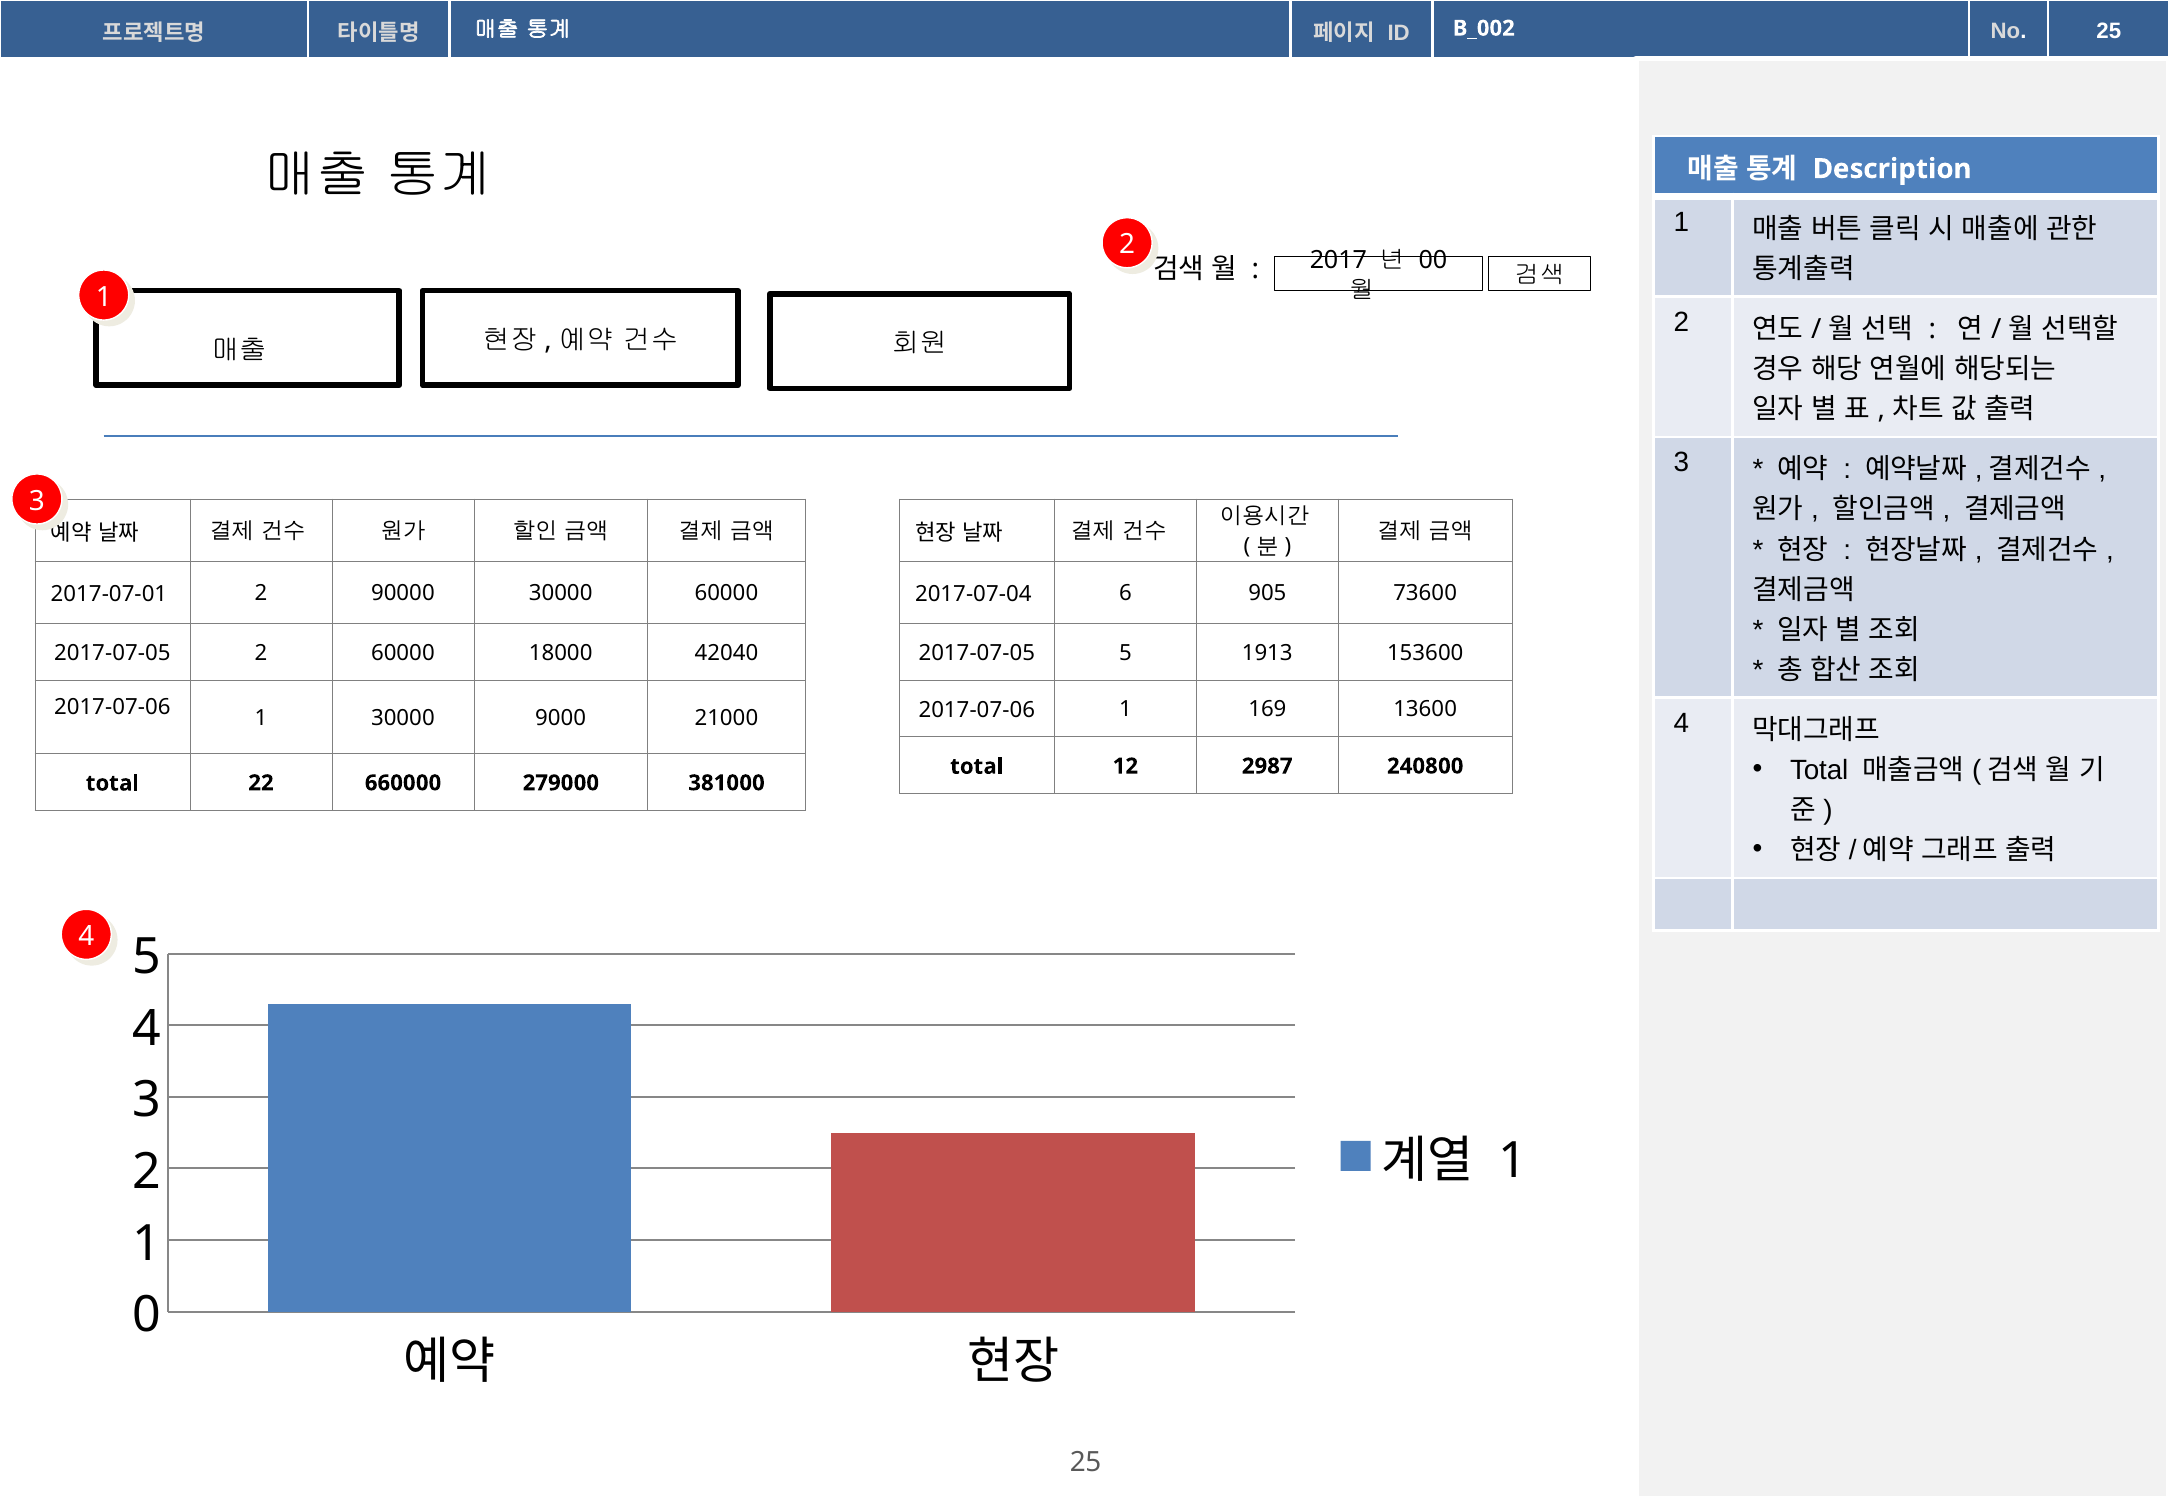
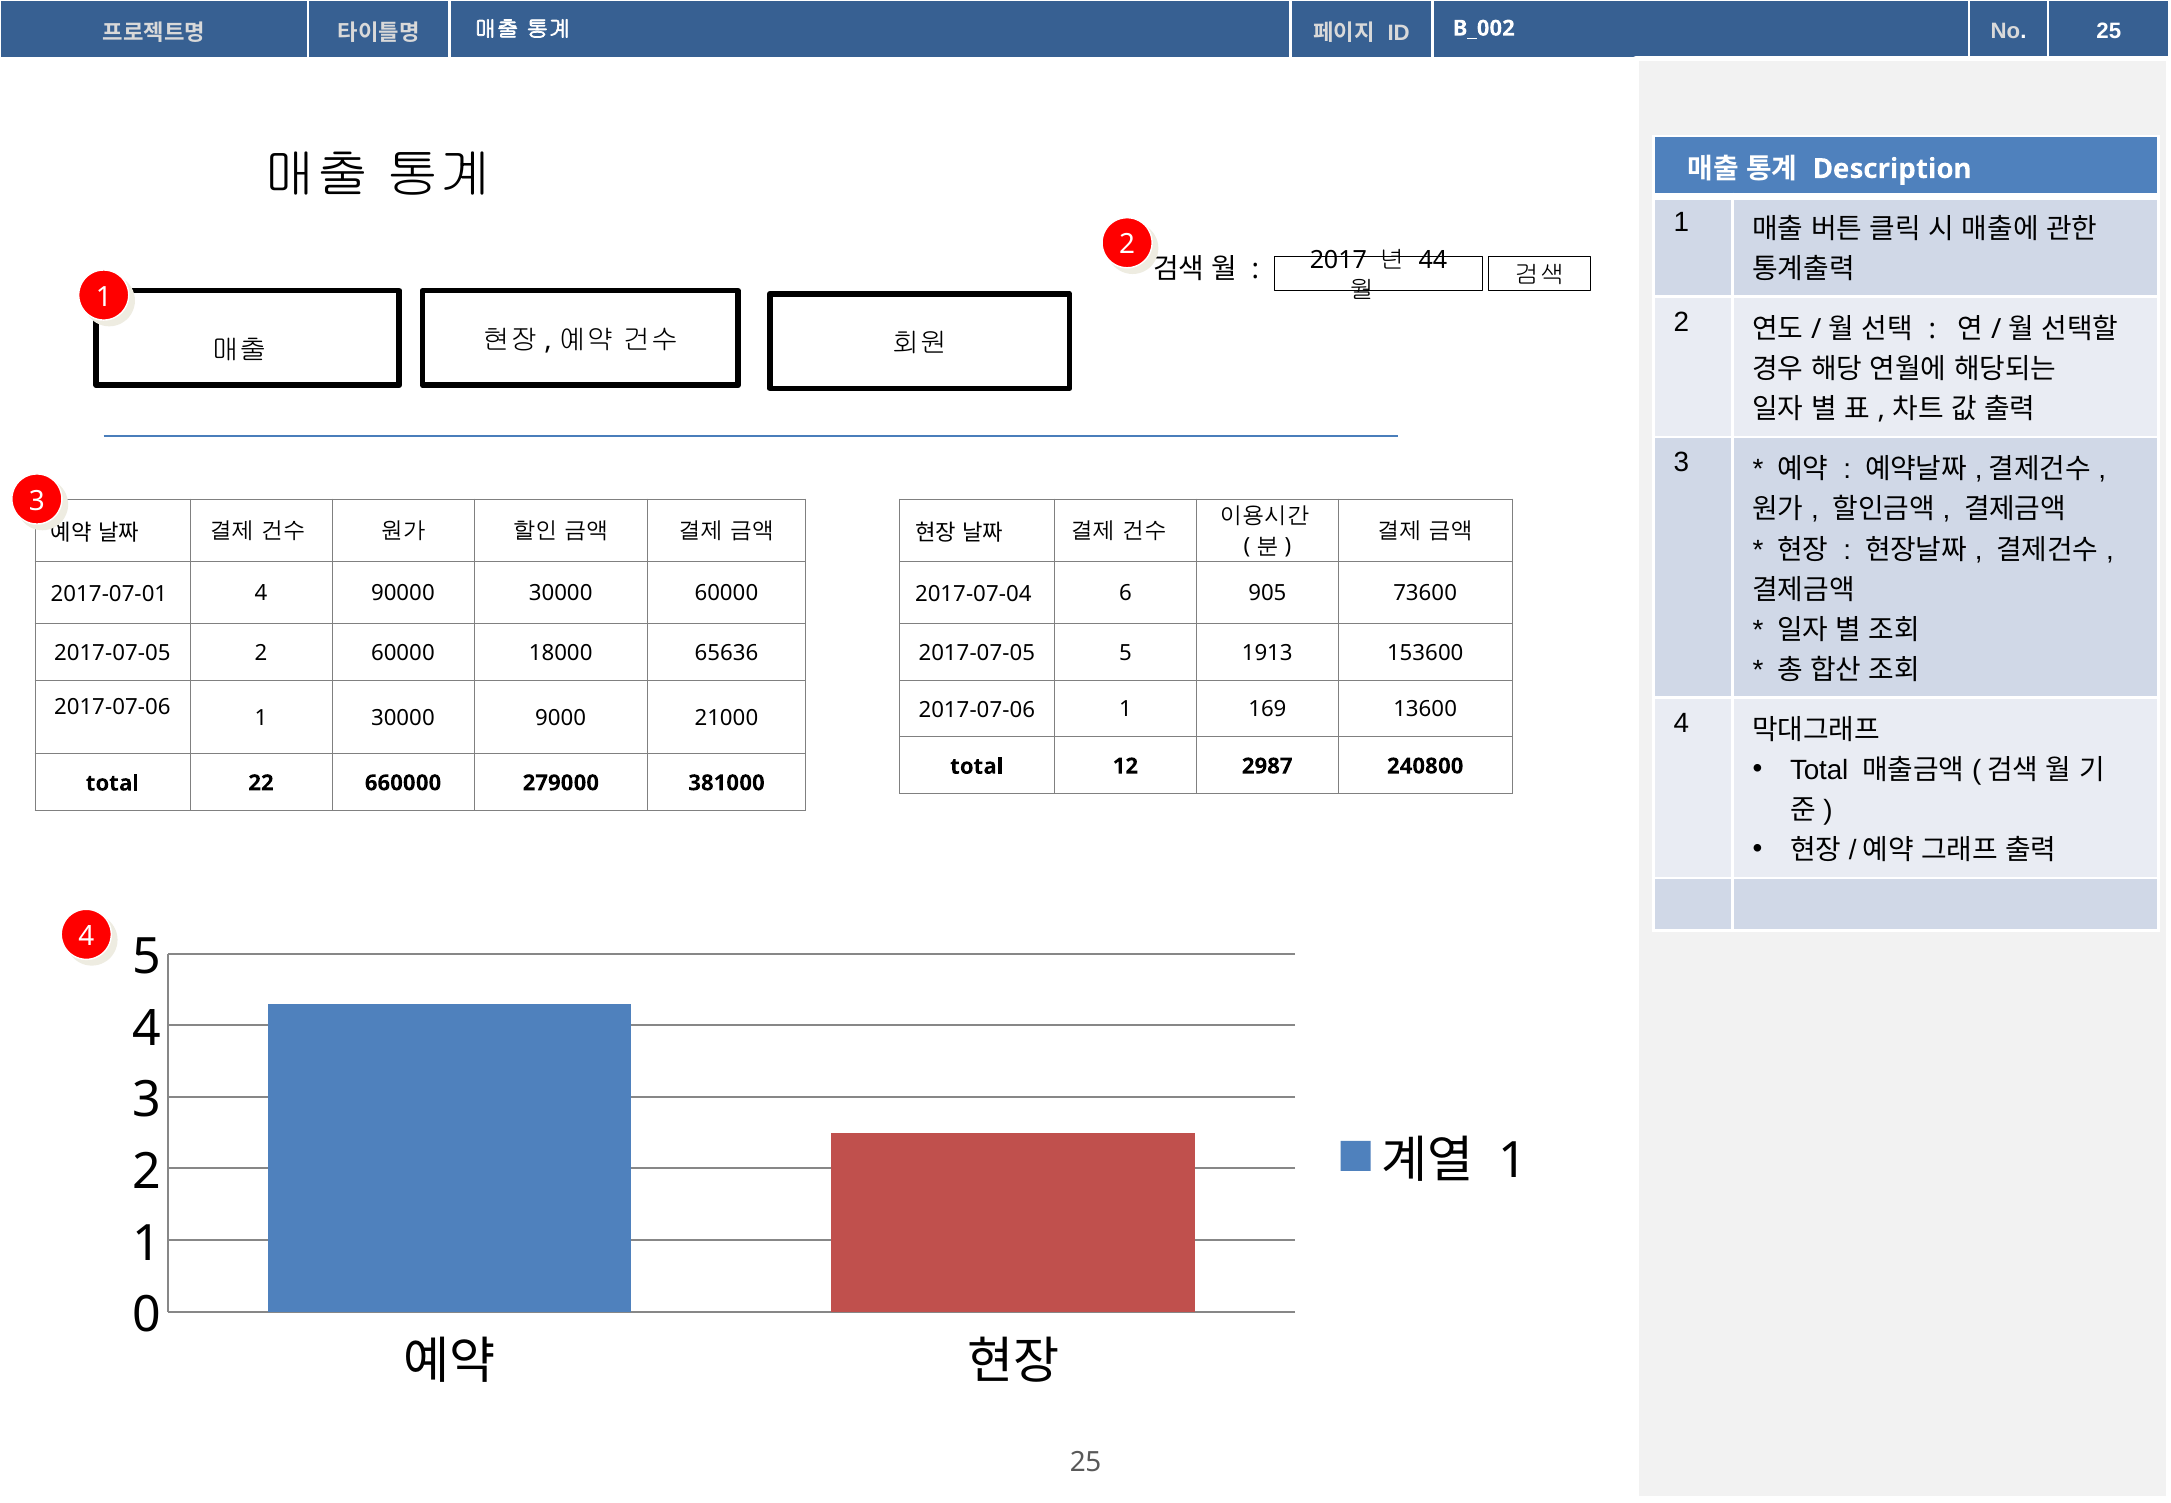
00: 00 -> 44 (1433, 260)
2017-07-01 2: 2 -> 4 (261, 594)
42040: 42040 -> 65636 (726, 653)
